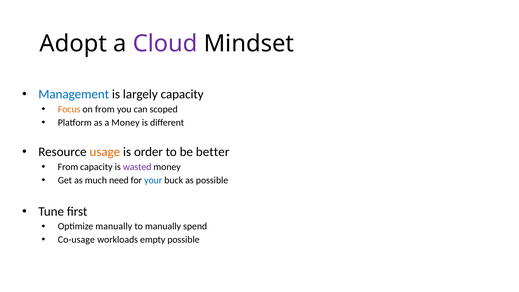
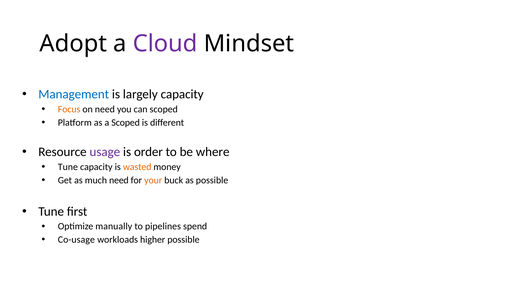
on from: from -> need (105, 109)
a Money: Money -> Scoped (126, 122)
usage colour: orange -> purple (105, 152)
better: better -> where (213, 152)
From: From -> Tune (68, 167)
wasted colour: purple -> orange (137, 167)
your colour: blue -> orange (153, 180)
to manually: manually -> pipelines (163, 226)
empty: empty -> higher (153, 240)
